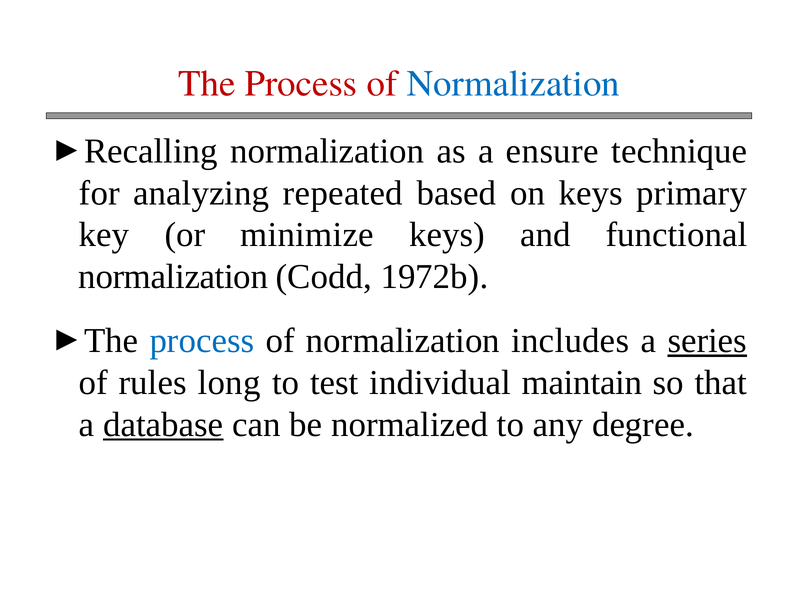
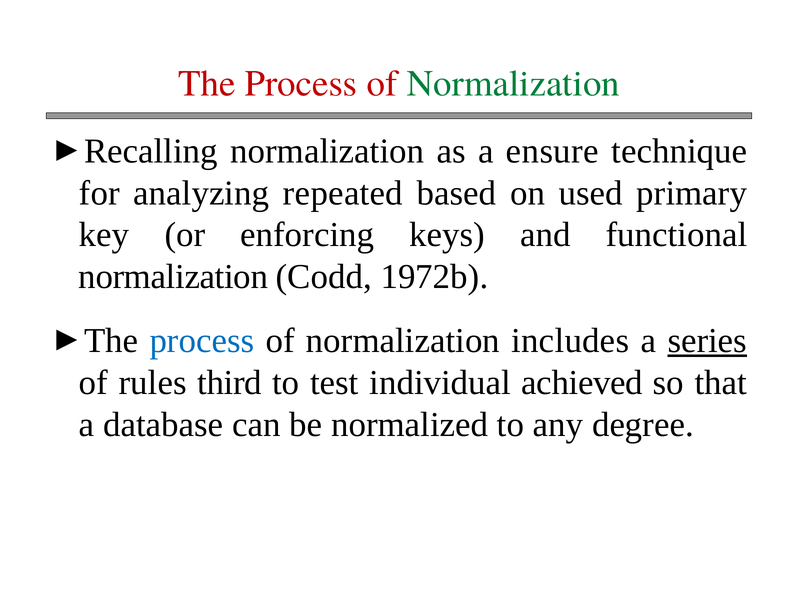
Normalization colour: blue -> green (513, 84)
on keys: keys -> used (591, 193)
minimize: minimize -> enforcing (307, 235)
long: long -> third (230, 382)
maintain: maintain -> achieved (582, 382)
database underline: present -> none (163, 424)
